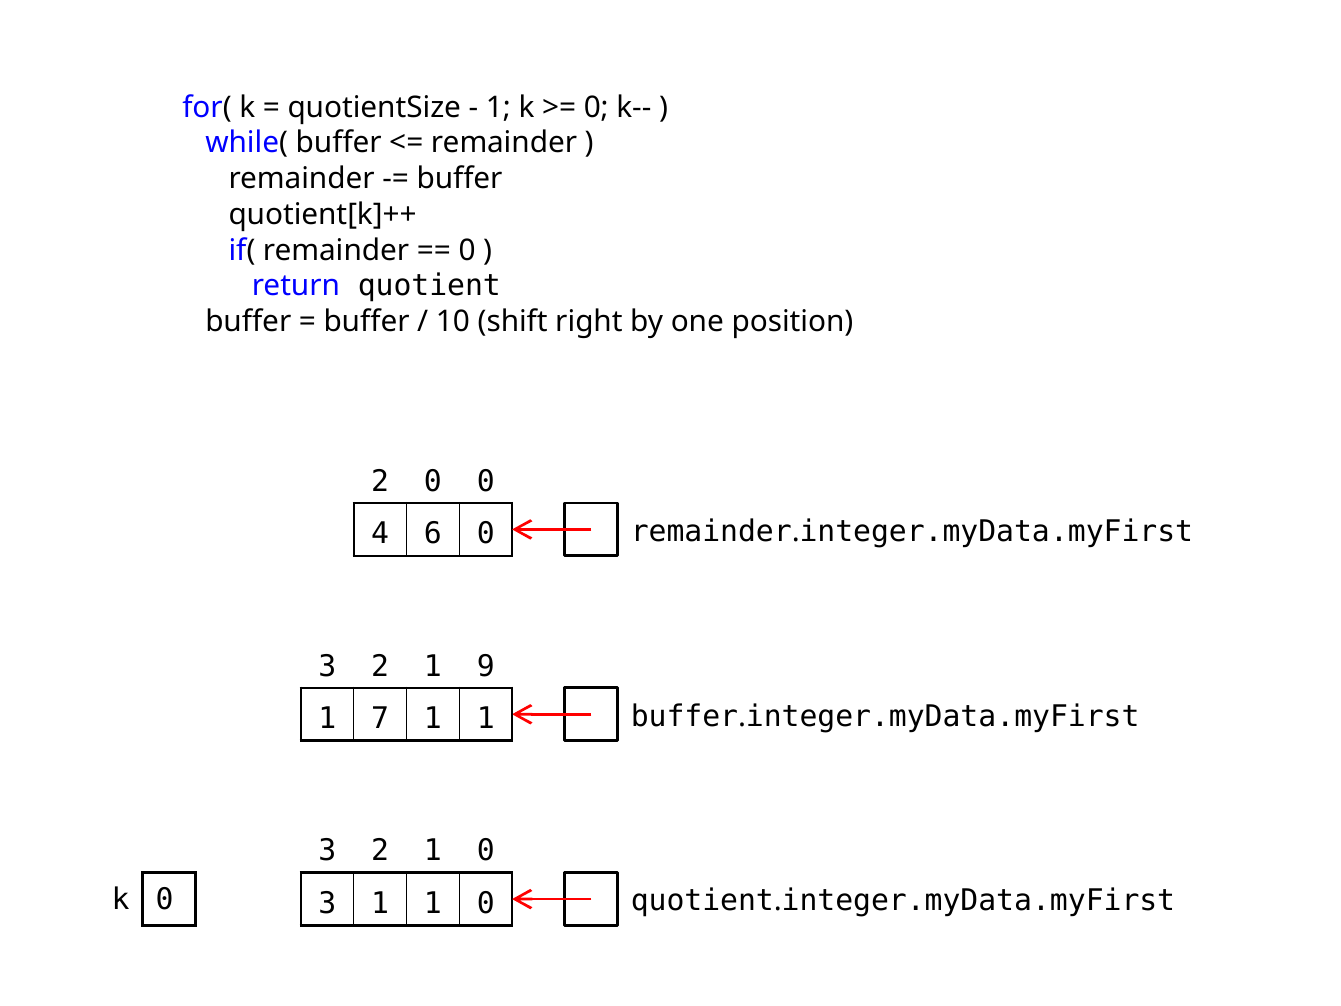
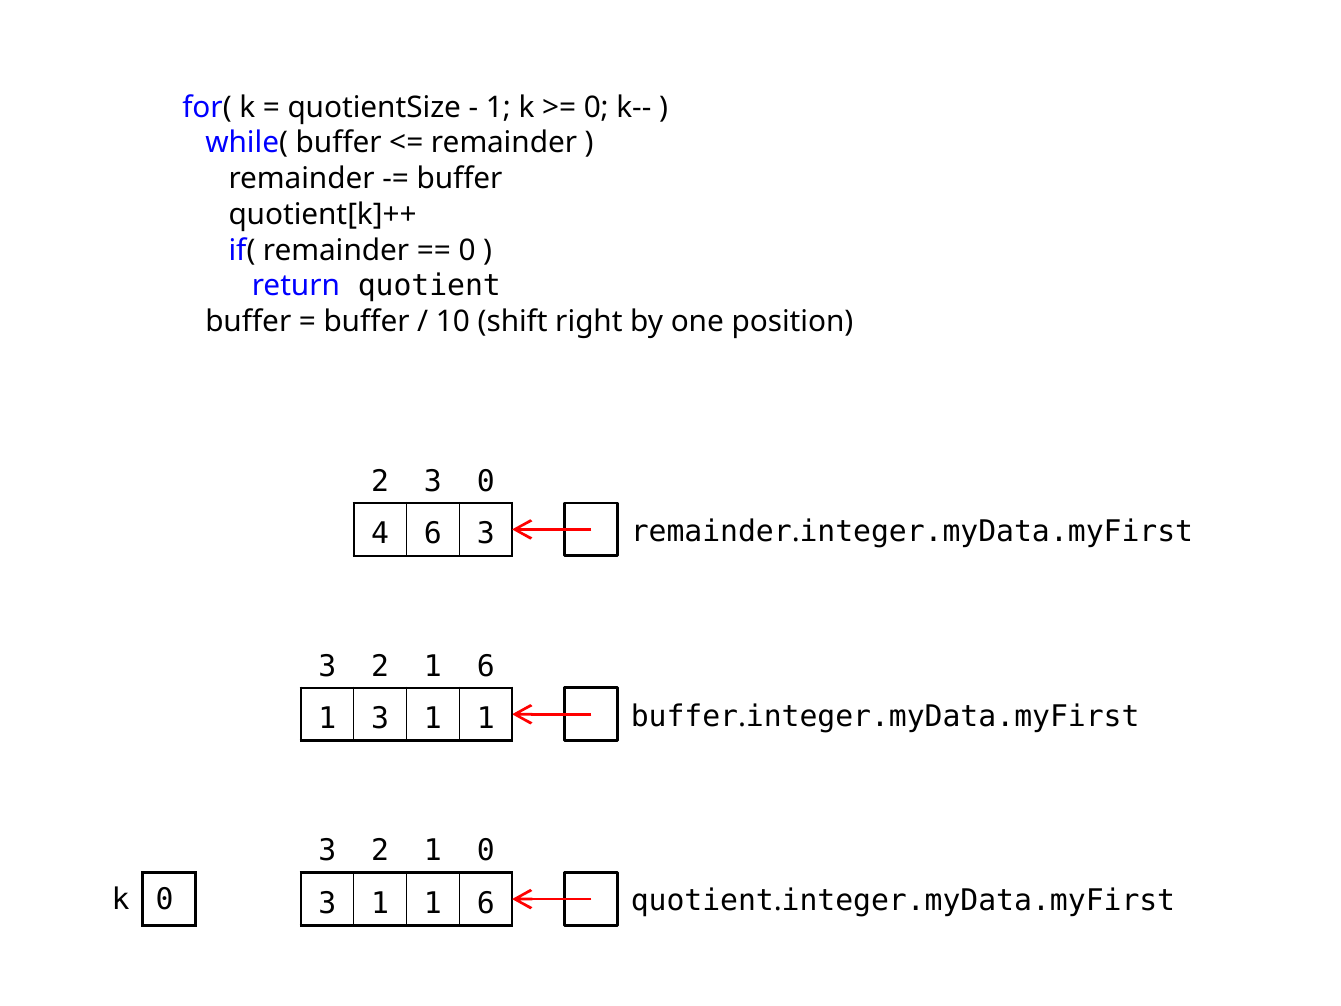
2 0: 0 -> 3 (433, 481)
4 6 0: 0 -> 3 (486, 534)
2 1 9: 9 -> 6 (486, 666)
1 7: 7 -> 3 (380, 719)
1 1 0: 0 -> 6 (486, 904)
